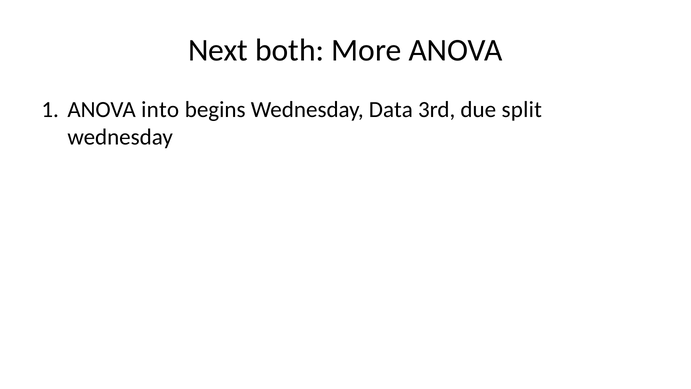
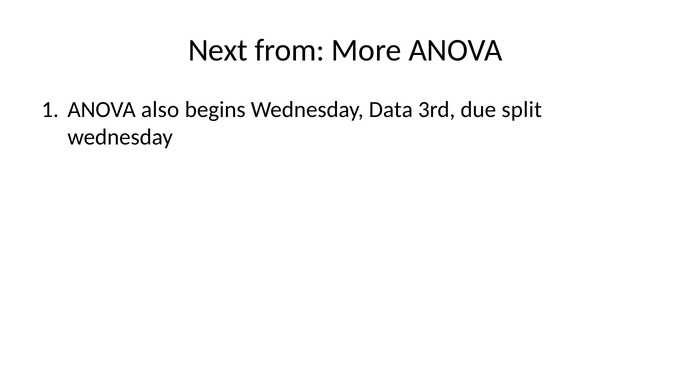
both: both -> from (290, 50)
into: into -> also (160, 110)
